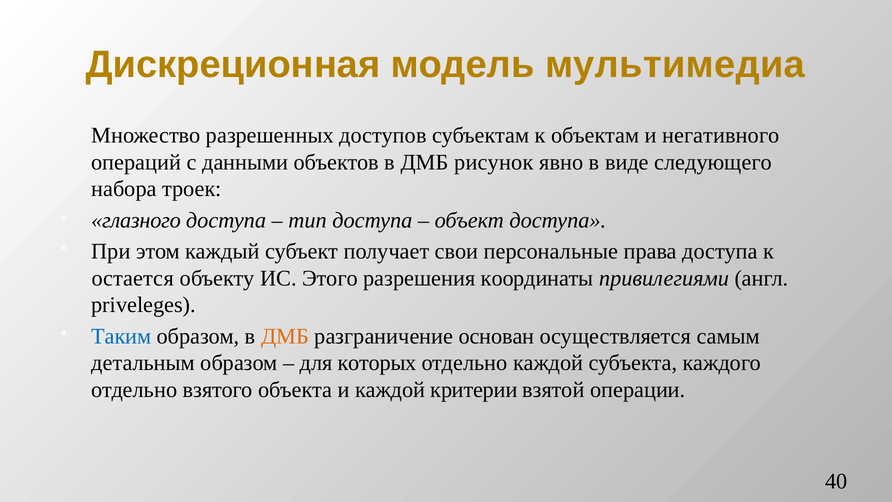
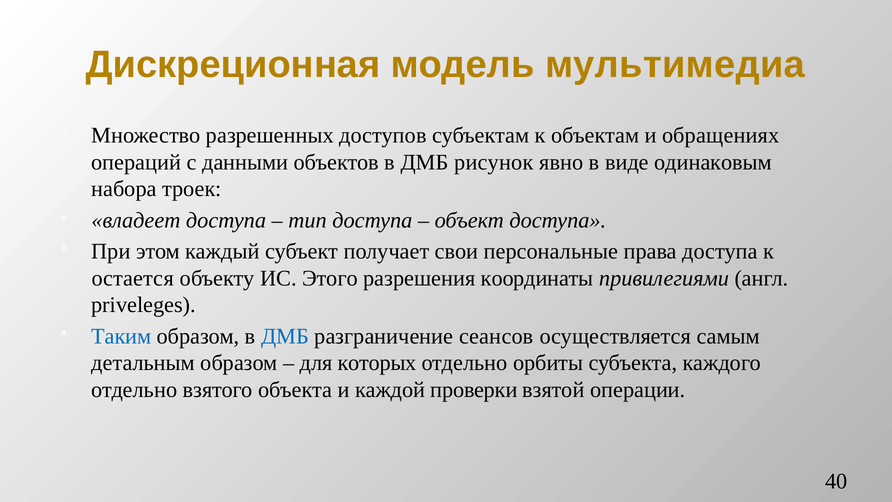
негативного: негативного -> обращениях (721, 135)
следующего: следующего -> одинаковым (713, 162)
глазного: глазного -> владеет (136, 220)
ДМБ colour: orange -> blue (285, 336)
основан: основан -> сеансов (496, 336)
отдельно каждой: каждой -> орбиты (548, 363)
критерии: критерии -> проверки (474, 390)
